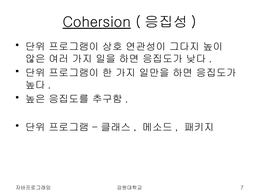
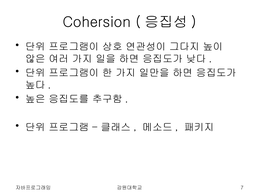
Cohersion underline: present -> none (97, 22)
